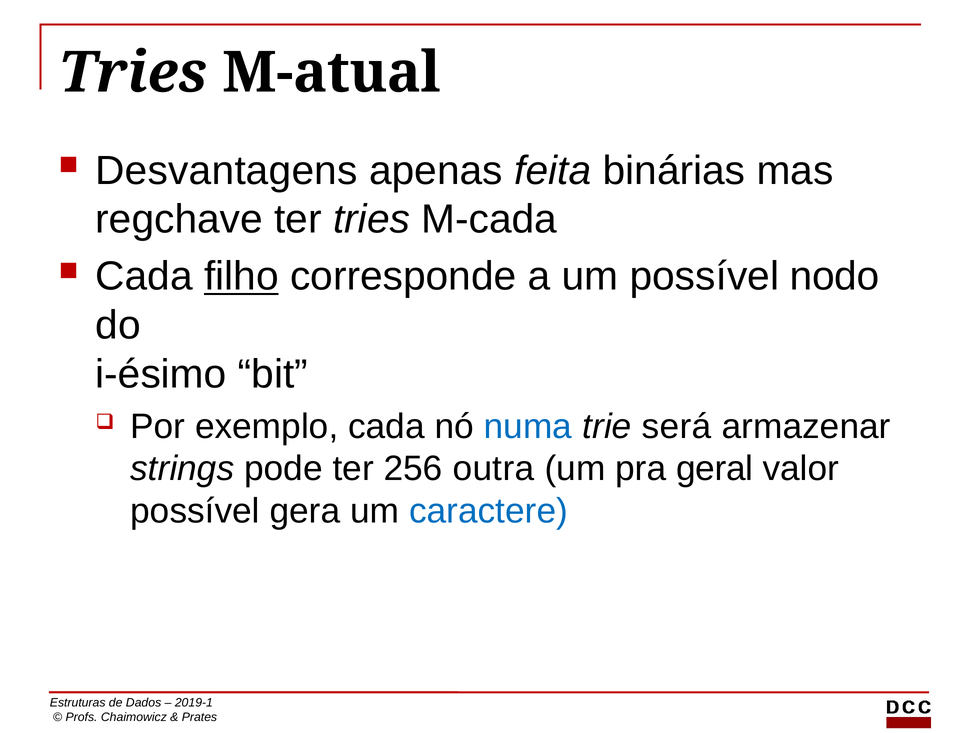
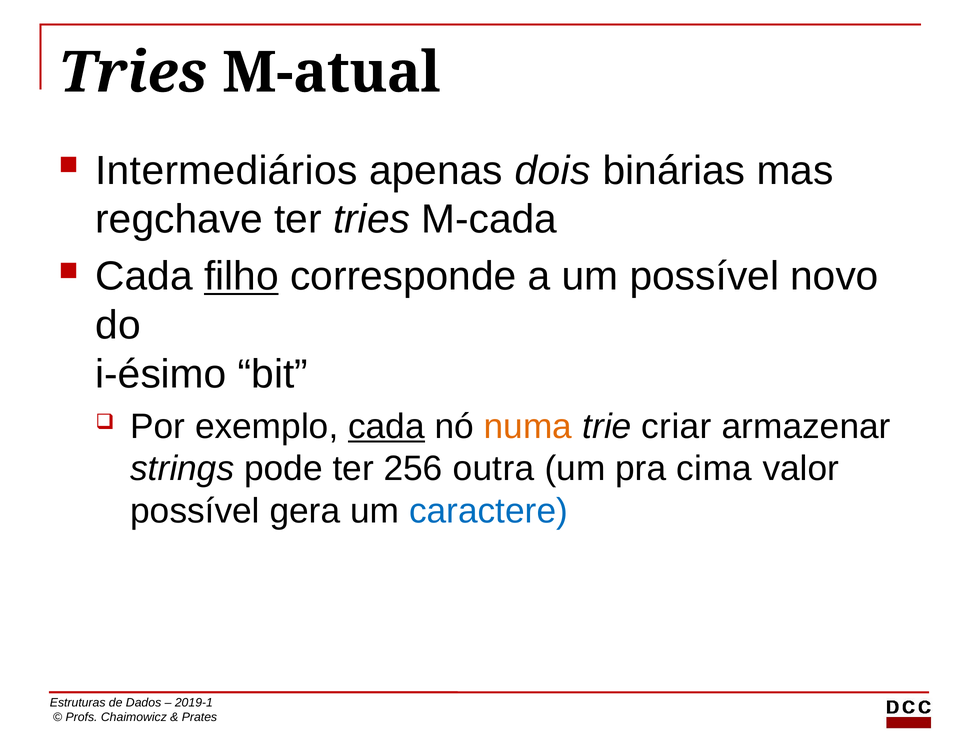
Desvantagens: Desvantagens -> Intermediários (226, 171)
feita: feita -> dois (553, 171)
nodo: nodo -> novo (834, 277)
cada underline: none -> present (386, 427)
numa colour: blue -> orange (528, 427)
será: será -> criar (676, 427)
geral: geral -> cima (714, 469)
